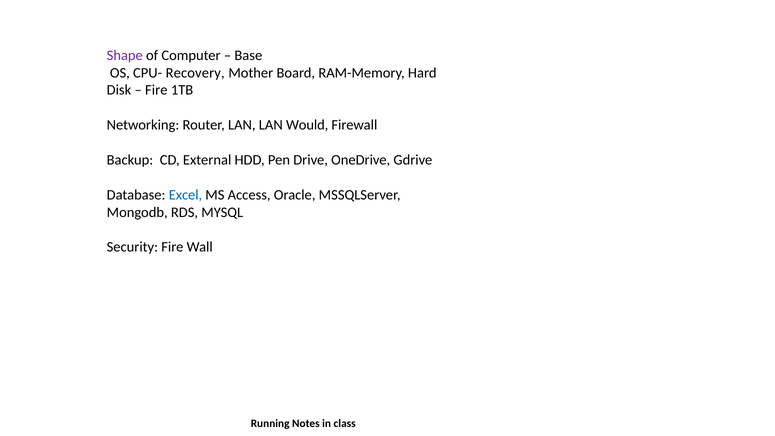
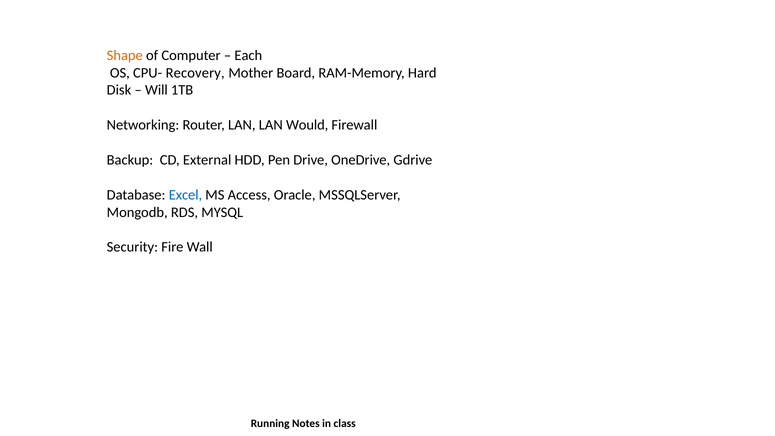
Shape colour: purple -> orange (125, 55)
Base: Base -> Each (248, 55)
Fire: Fire -> Will (156, 90)
